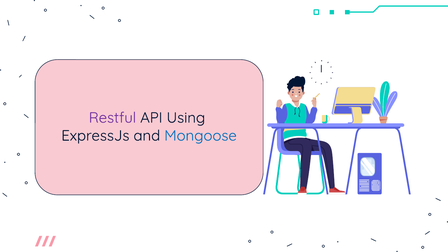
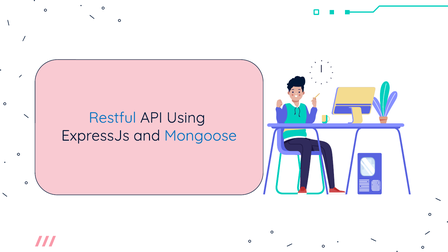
Restful colour: purple -> blue (112, 118)
